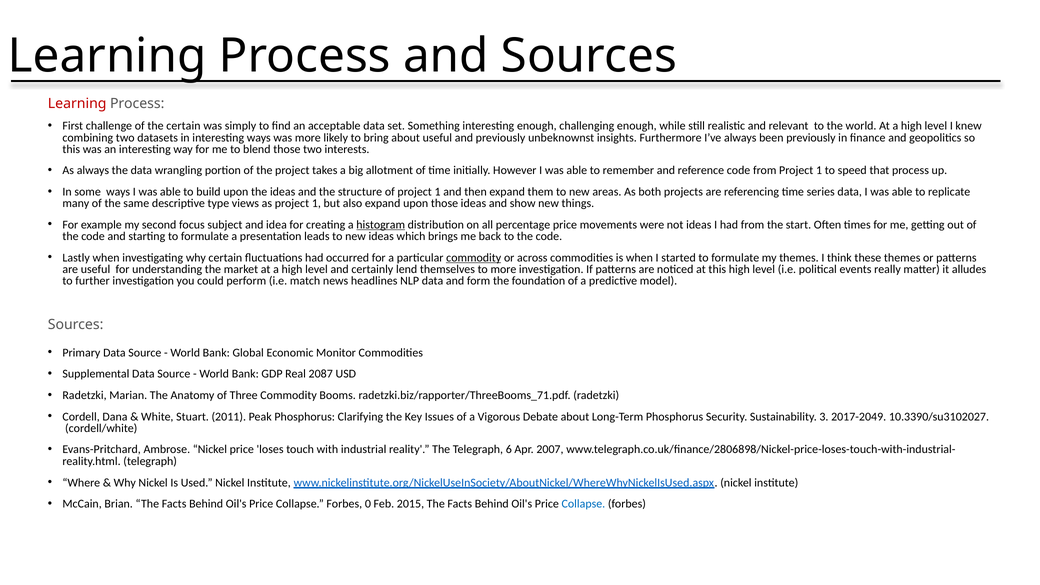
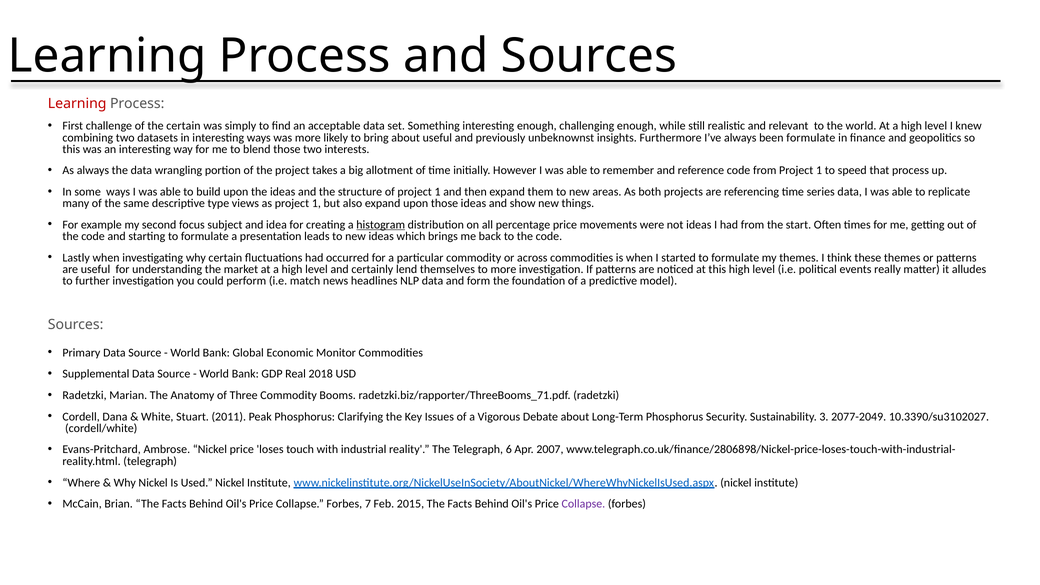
been previously: previously -> formulate (811, 138)
commodity underline: present -> none (474, 258)
2087: 2087 -> 2018 (321, 374)
2017-2049: 2017-2049 -> 2077-2049 (859, 417)
0: 0 -> 7 (368, 504)
Collapse colour: blue -> purple (583, 504)
